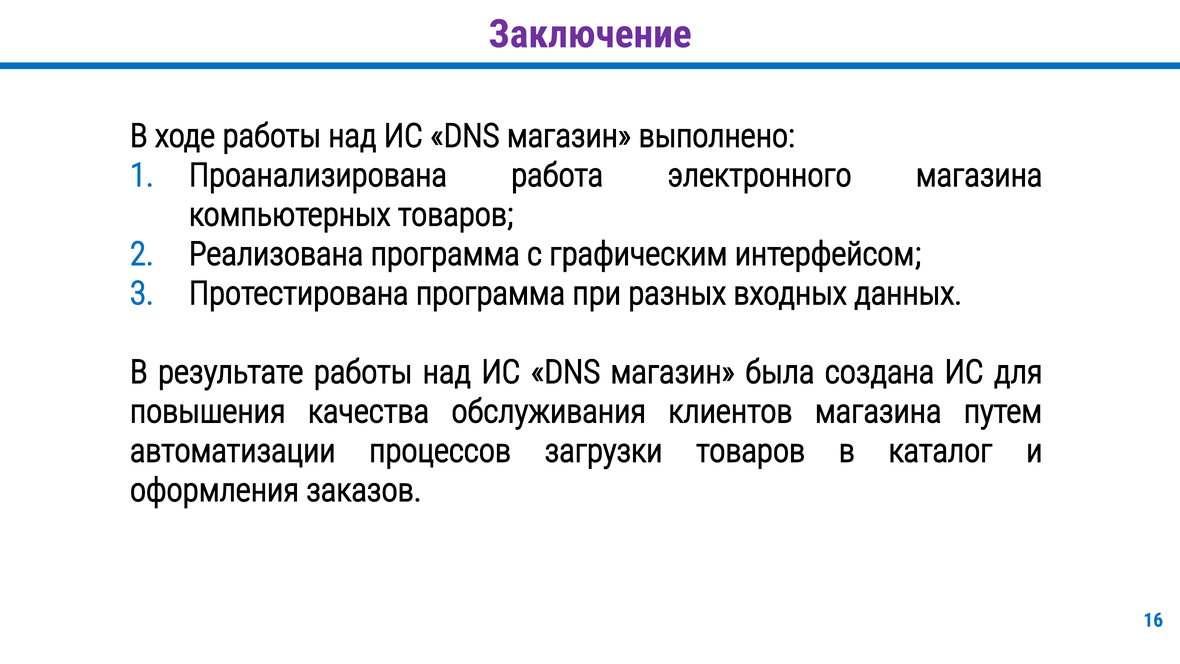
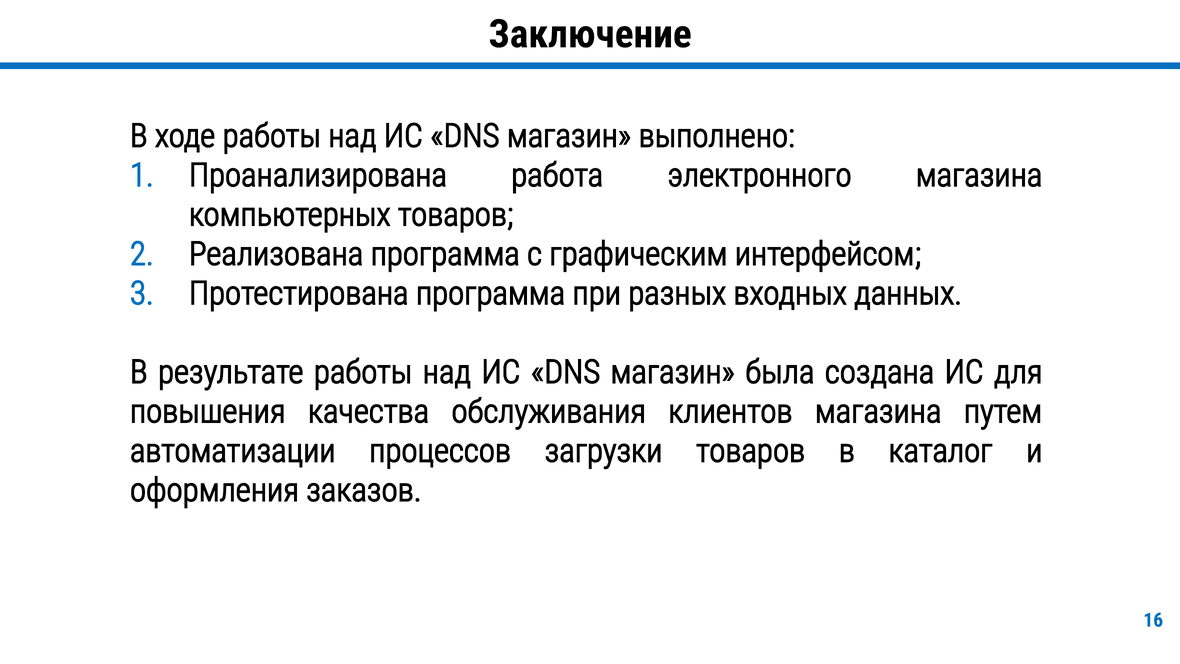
Заключение colour: purple -> black (590, 34)
